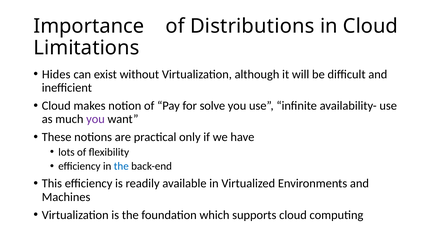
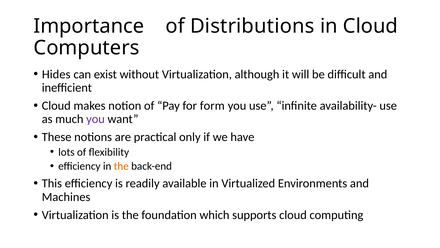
Limitations: Limitations -> Computers (86, 48)
solve: solve -> form (212, 106)
the colour: blue -> orange (121, 166)
